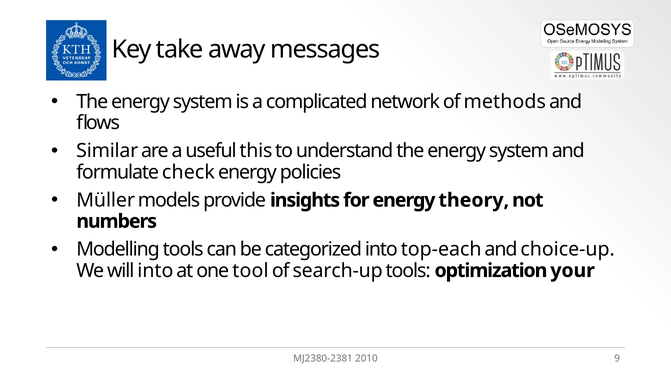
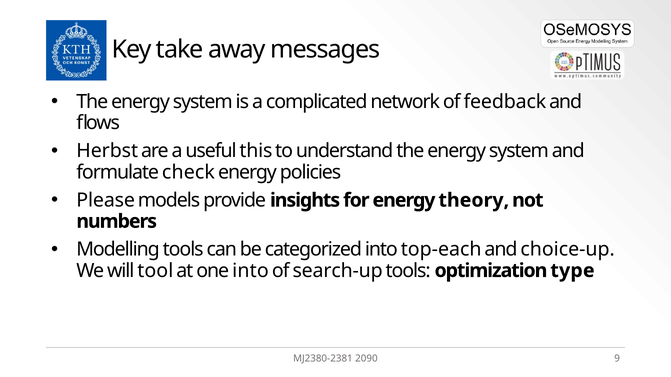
methods: methods -> feedback (505, 102)
Similar: Similar -> Herbst (107, 151)
Müller: Müller -> Please (106, 200)
will into: into -> tool (155, 271)
one tool: tool -> into (250, 271)
your: your -> type (572, 271)
2010: 2010 -> 2090 (366, 359)
